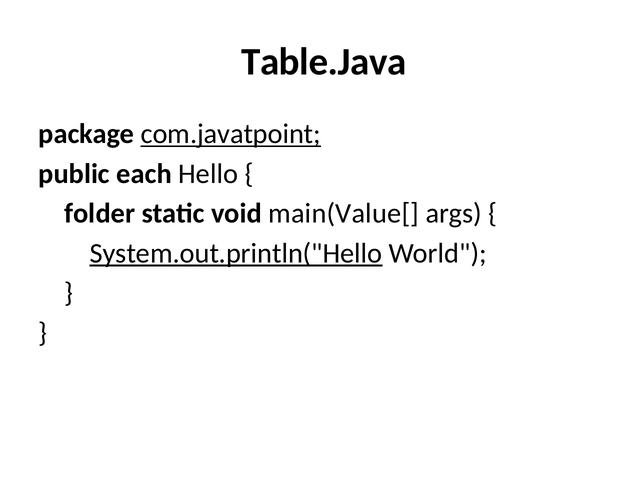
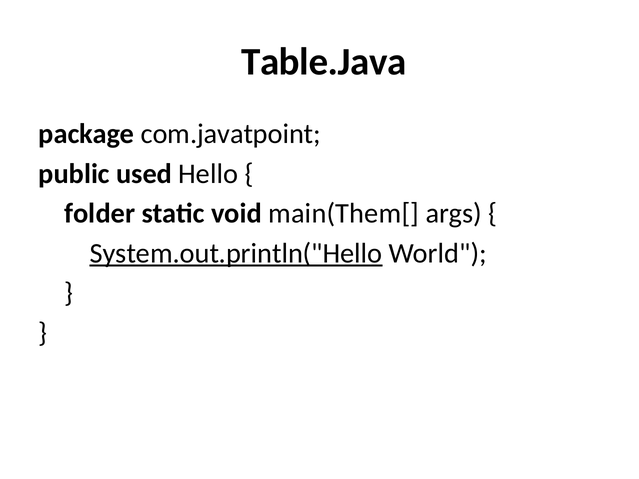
com.javatpoint underline: present -> none (231, 134)
each: each -> used (144, 174)
main(Value[: main(Value[ -> main(Them[ (344, 214)
